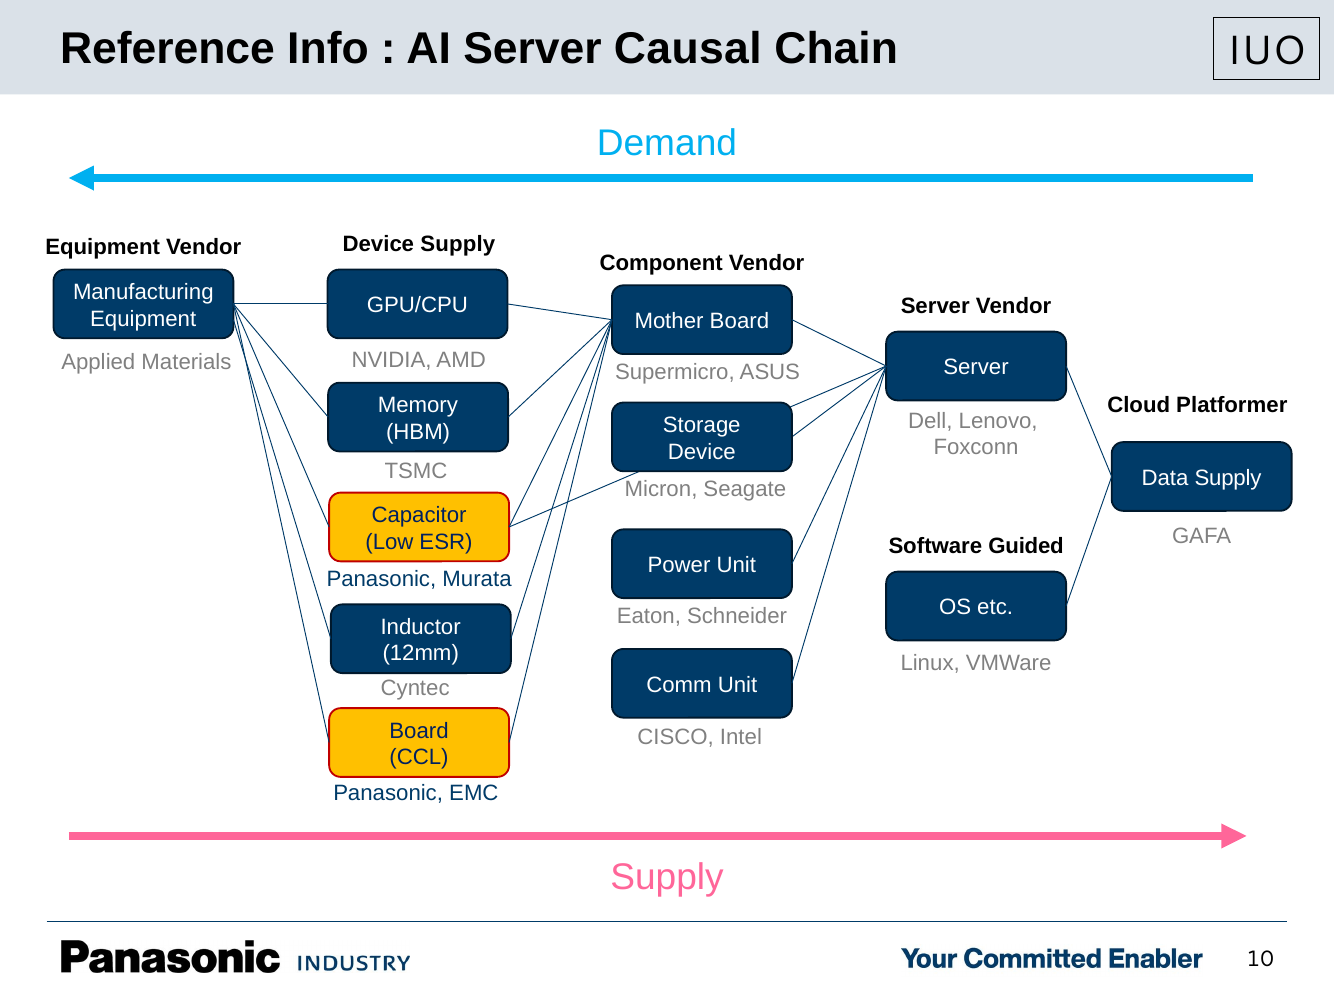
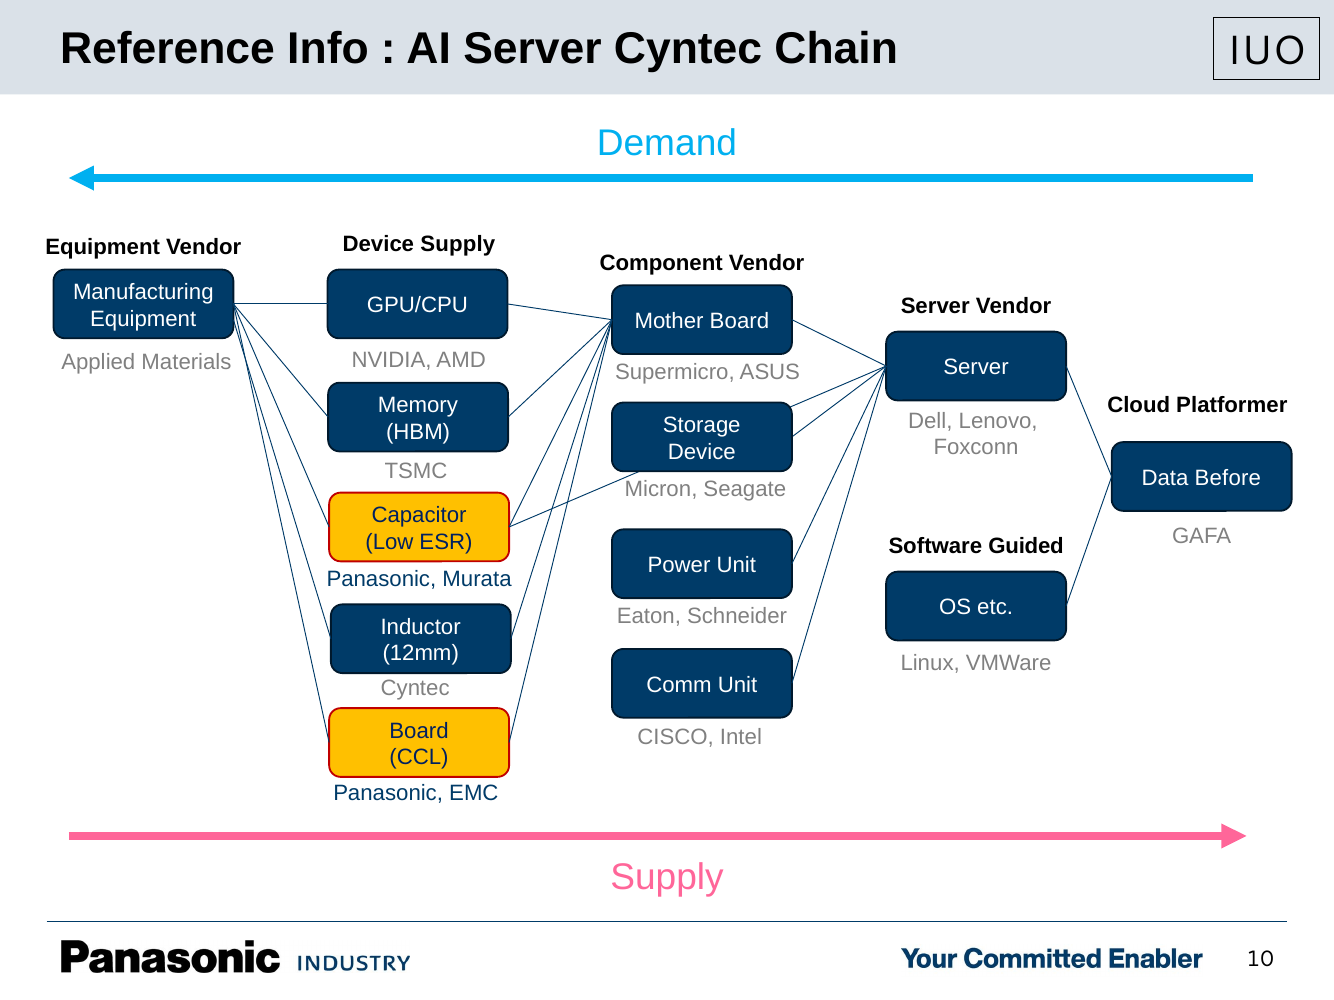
Server Causal: Causal -> Cyntec (688, 49)
Data Supply: Supply -> Before (1228, 478)
